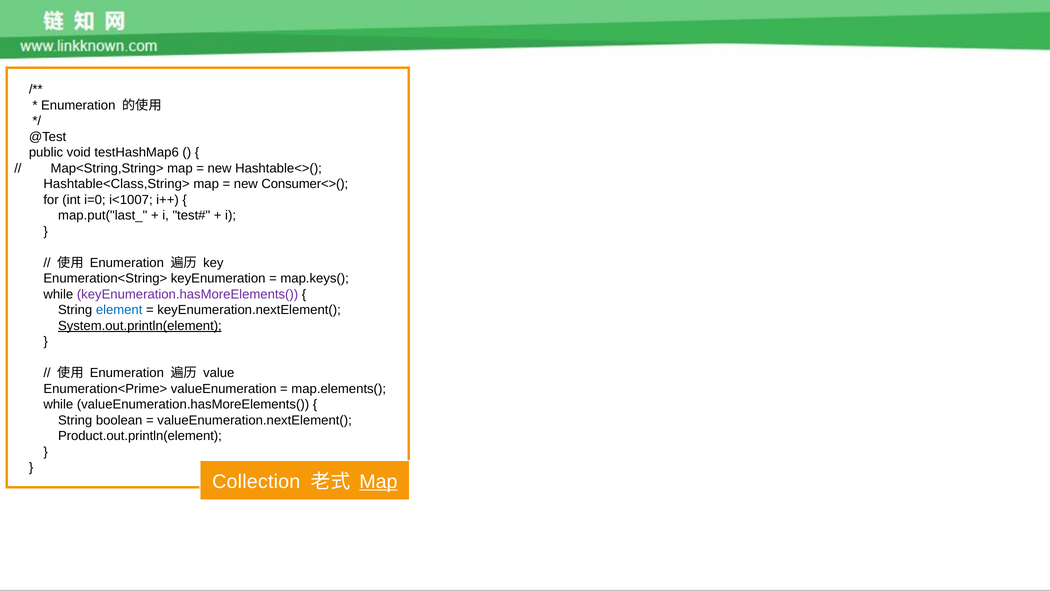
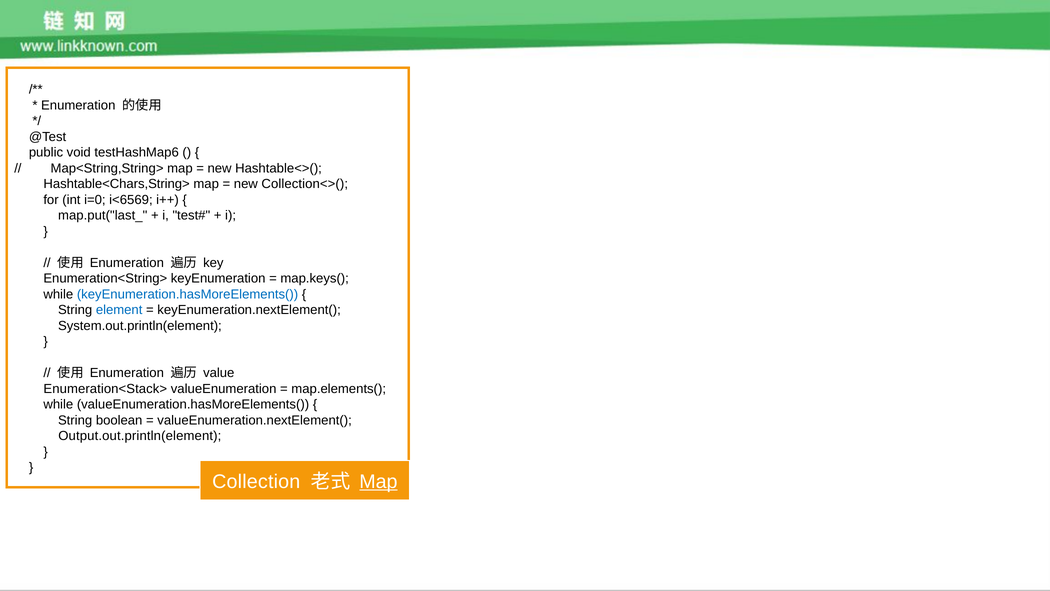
Hashtable<Class,String>: Hashtable<Class,String> -> Hashtable<Chars,String> (117, 184)
Consumer<>(: Consumer<>( -> Collection<>( (305, 184)
i<1007: i<1007 -> i<6569 (131, 200)
keyEnumeration.hasMoreElements( colour: purple -> blue (188, 294)
System.out.println(element underline: present -> none (140, 326)
Enumeration<Prime>: Enumeration<Prime> -> Enumeration<Stack> (105, 389)
Product.out.println(element: Product.out.println(element -> Output.out.println(element (140, 436)
